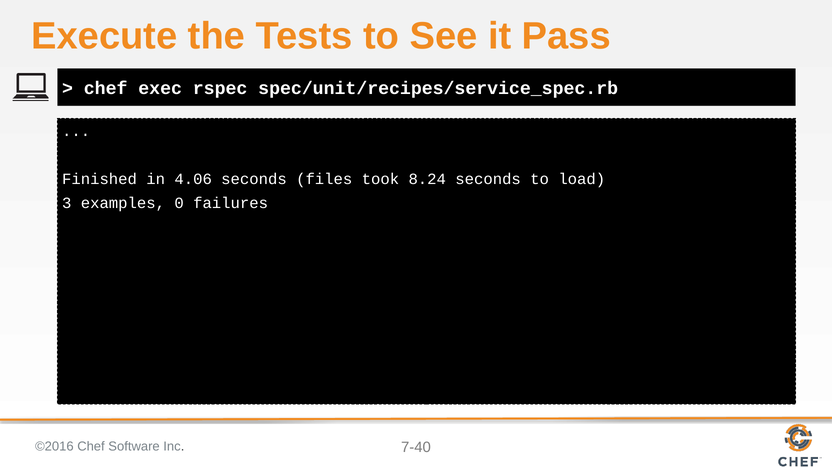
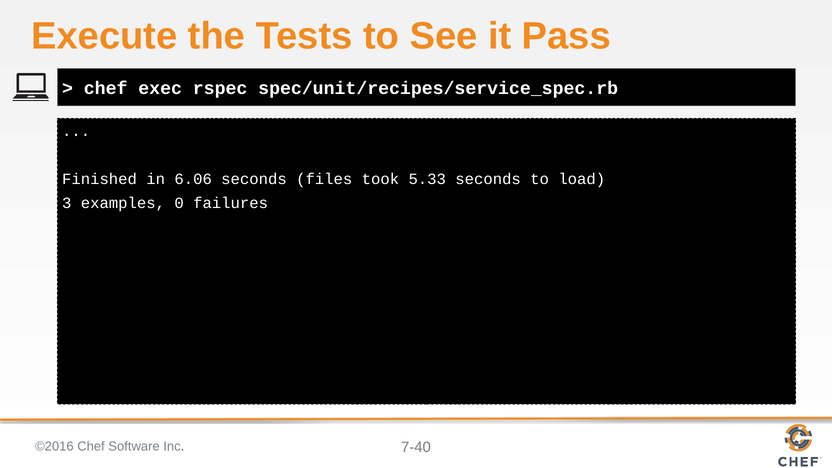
4.06: 4.06 -> 6.06 (193, 179)
8.24: 8.24 -> 5.33 (427, 179)
